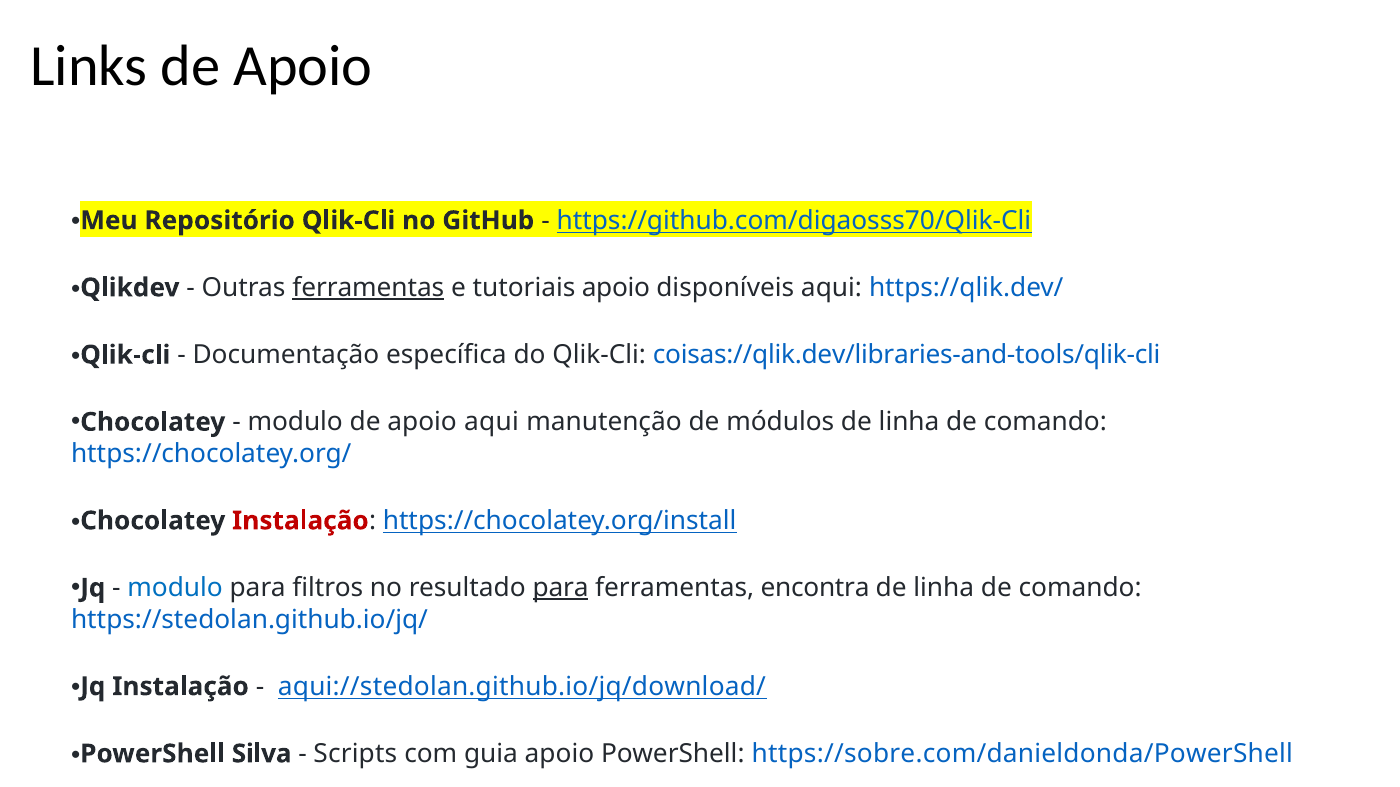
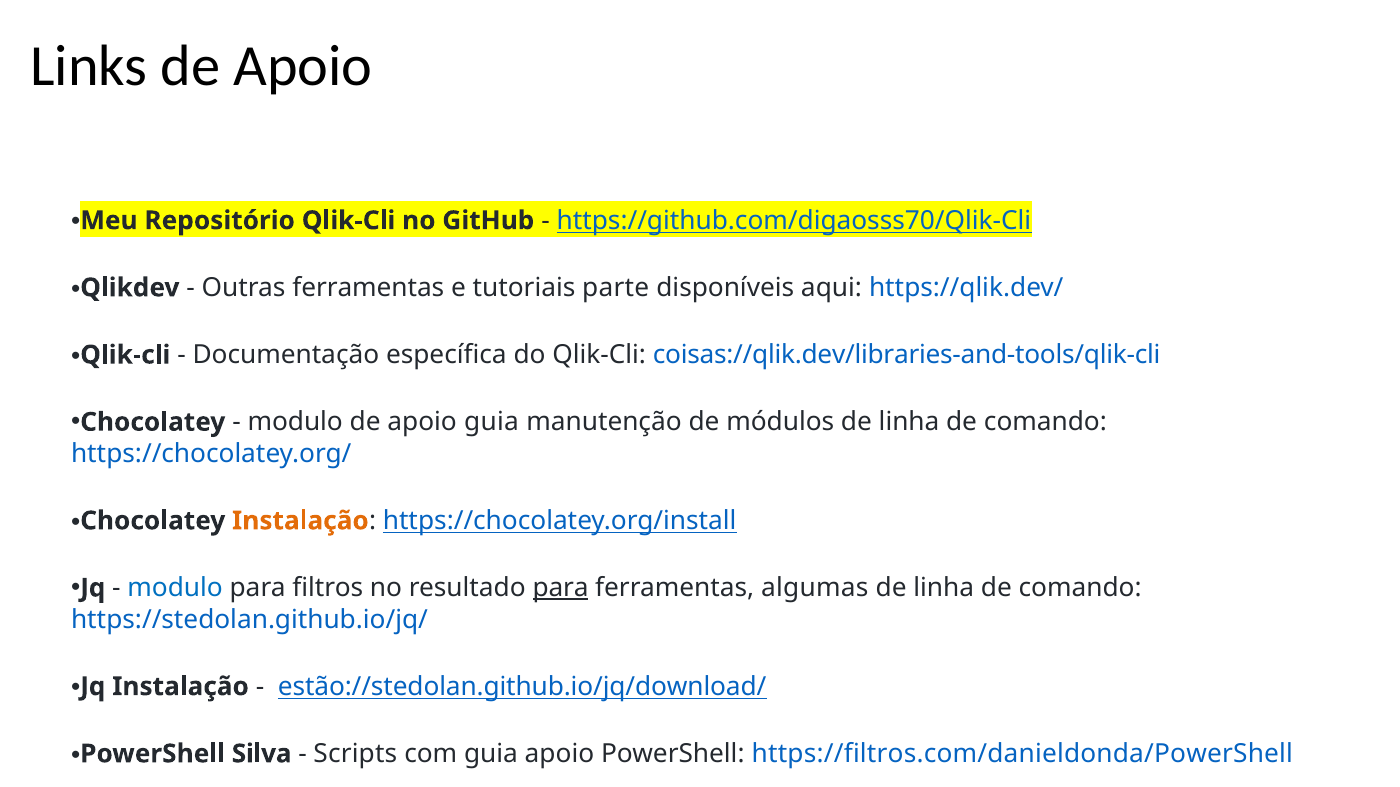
ferramentas underline: present -> none (368, 288)
tutoriais apoio: apoio -> parte (616, 288)
apoio aqui: aqui -> guia (492, 422)
Instalação colour: red -> orange (300, 521)
encontra: encontra -> algumas (815, 588)
aqui://stedolan.github.io/jq/download/: aqui://stedolan.github.io/jq/download/ -> estão://stedolan.github.io/jq/download/ (522, 687)
https://sobre.com/danieldonda/PowerShell: https://sobre.com/danieldonda/PowerShell -> https://filtros.com/danieldonda/PowerShell (1022, 754)
